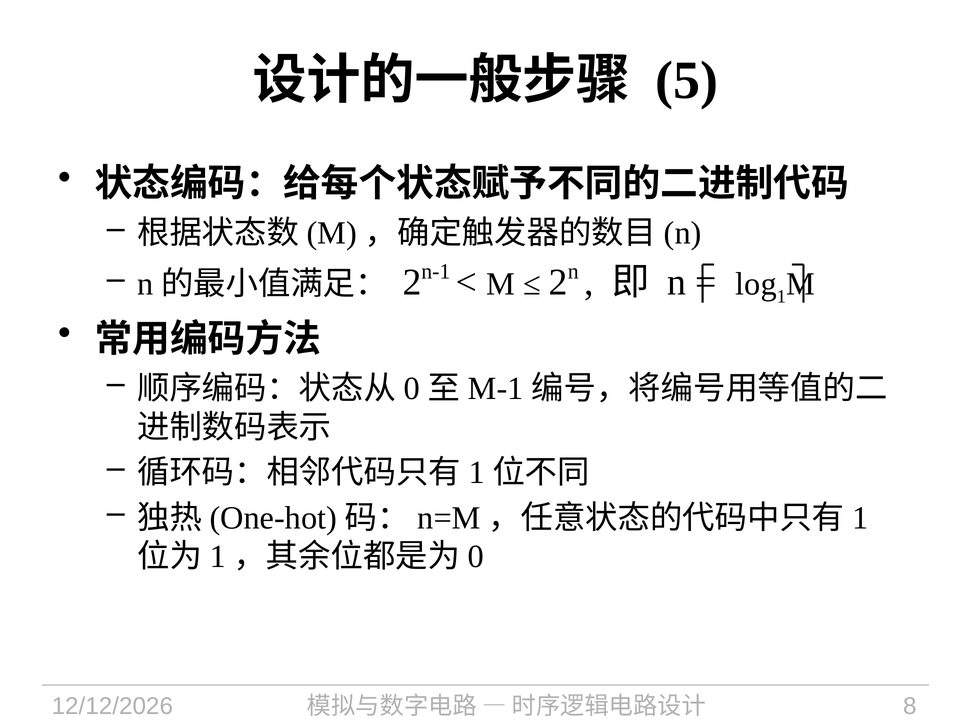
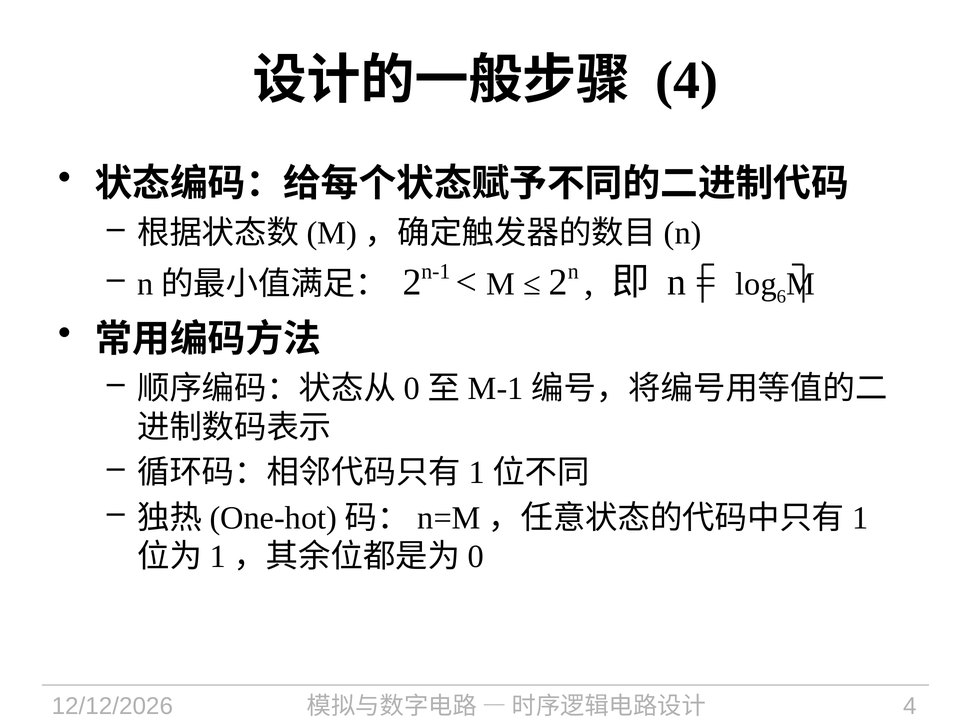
5: 5 -> 4 (687, 81)
1: 1 -> 6 (781, 297)
8: 8 -> 4 (910, 706)
